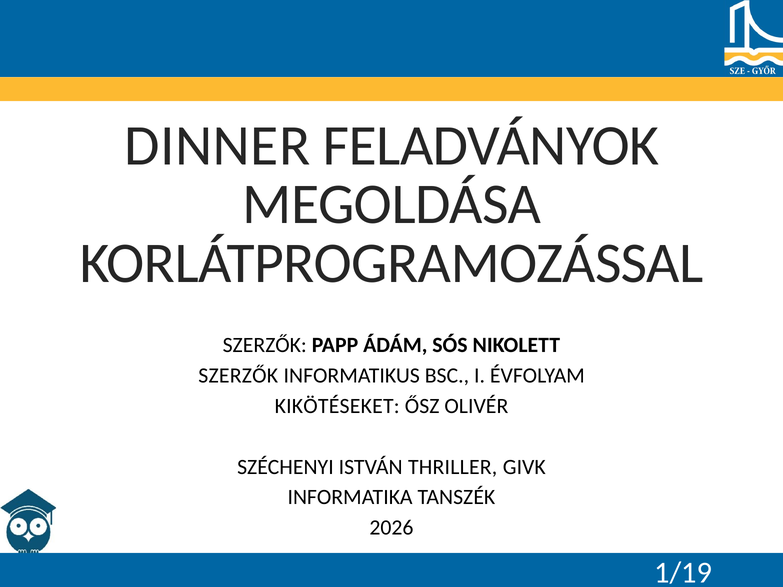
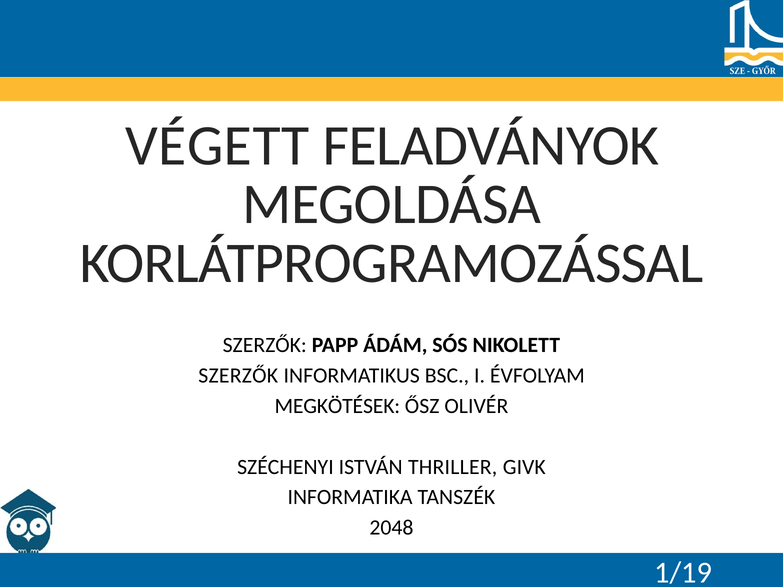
DINNER: DINNER -> VÉGETT (217, 146)
KIKÖTÉSEKET: KIKÖTÉSEKET -> MEGKÖTÉSEK (337, 406)
2026: 2026 -> 2048 (391, 528)
